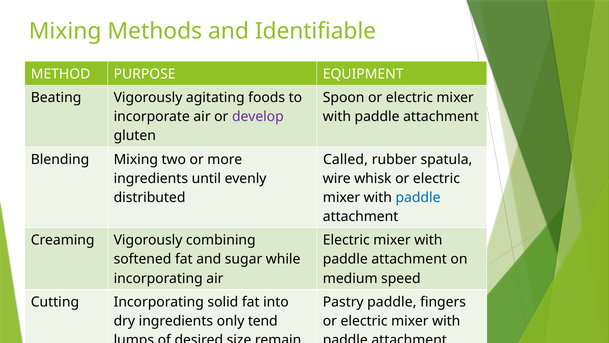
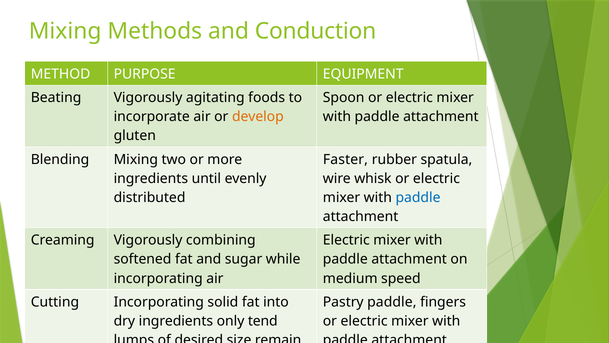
Identifiable: Identifiable -> Conduction (316, 31)
develop colour: purple -> orange (258, 117)
Called: Called -> Faster (345, 159)
